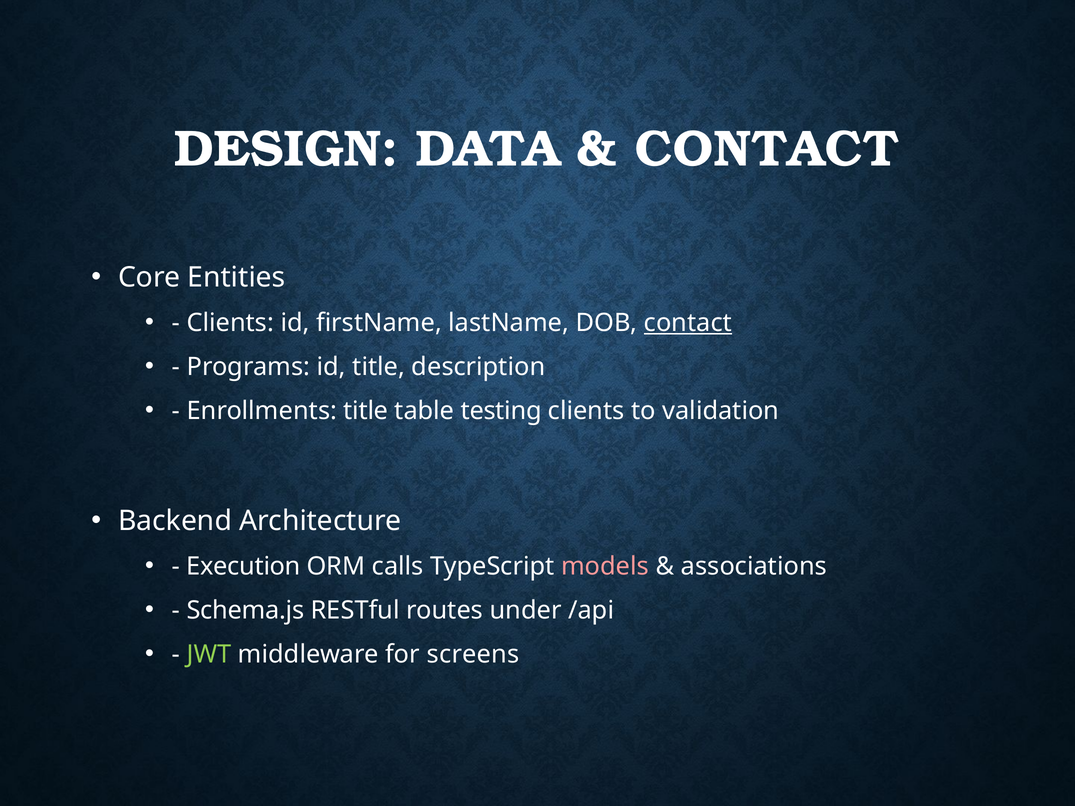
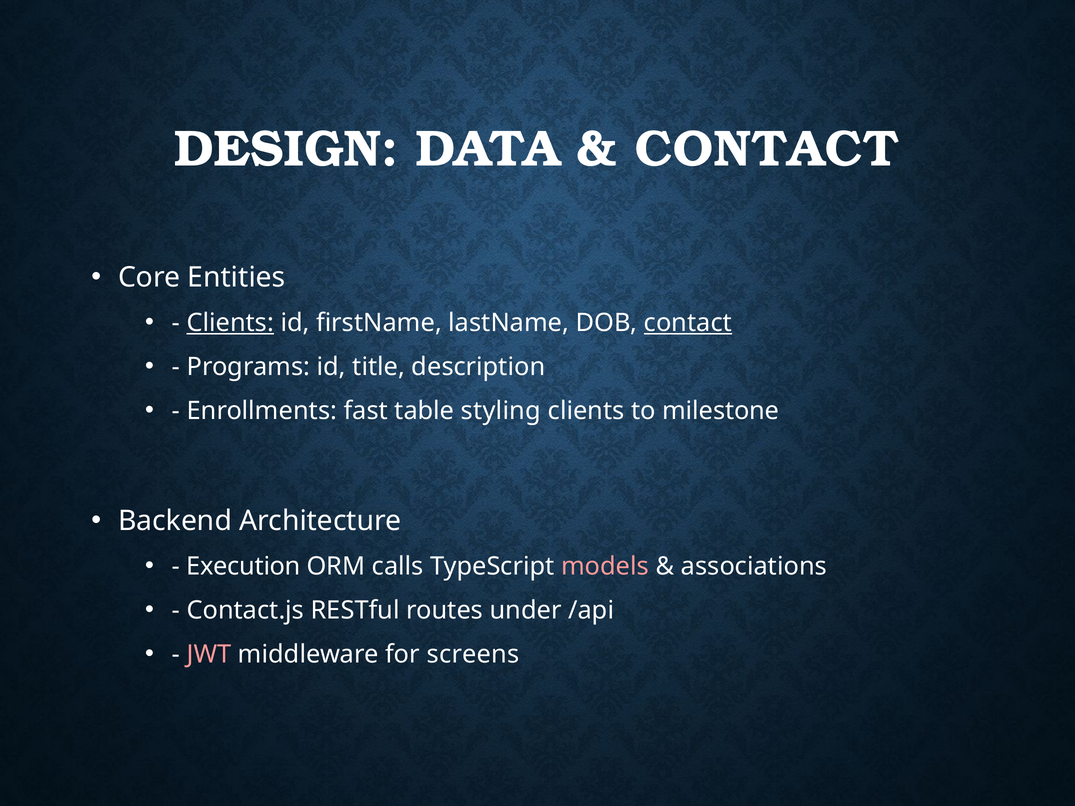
Clients underline: none -> present (230, 323)
Enrollments title: title -> fast (366, 411)
testing: testing -> styling (501, 411)
validation: validation -> milestone (721, 411)
Schema.js: Schema.js -> Contact.js (245, 611)
JWT colour: light green -> pink (209, 655)
